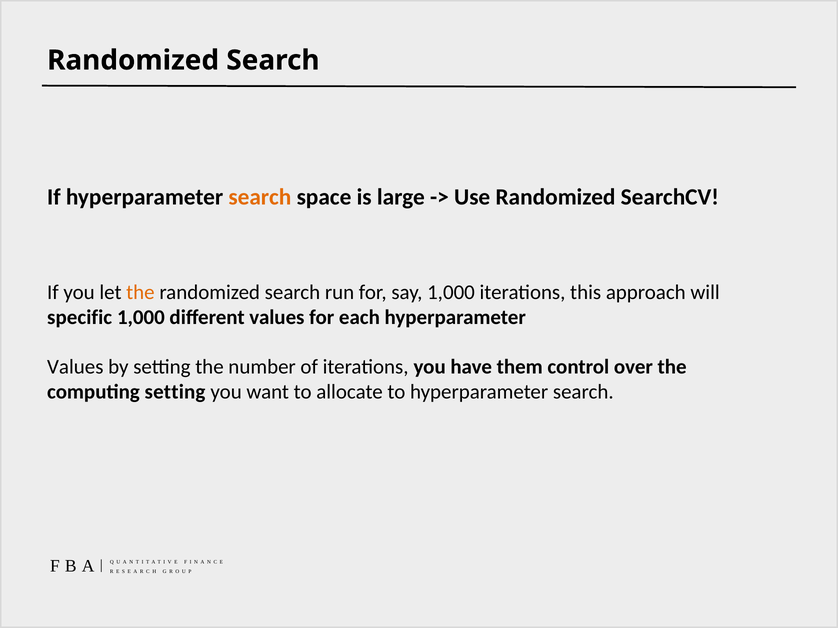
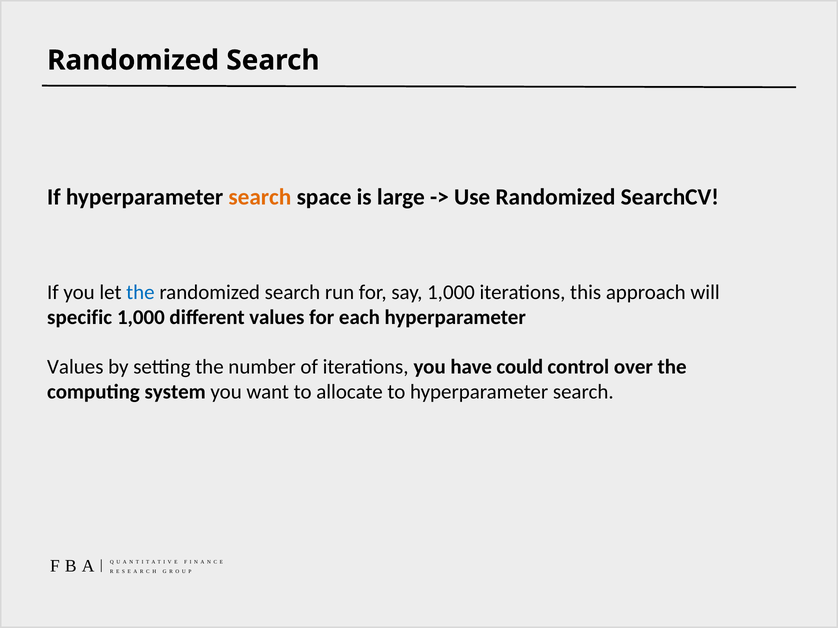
the colour: orange -> blue (140, 293)
them: them -> could (520, 367)
computing setting: setting -> system (175, 392)
